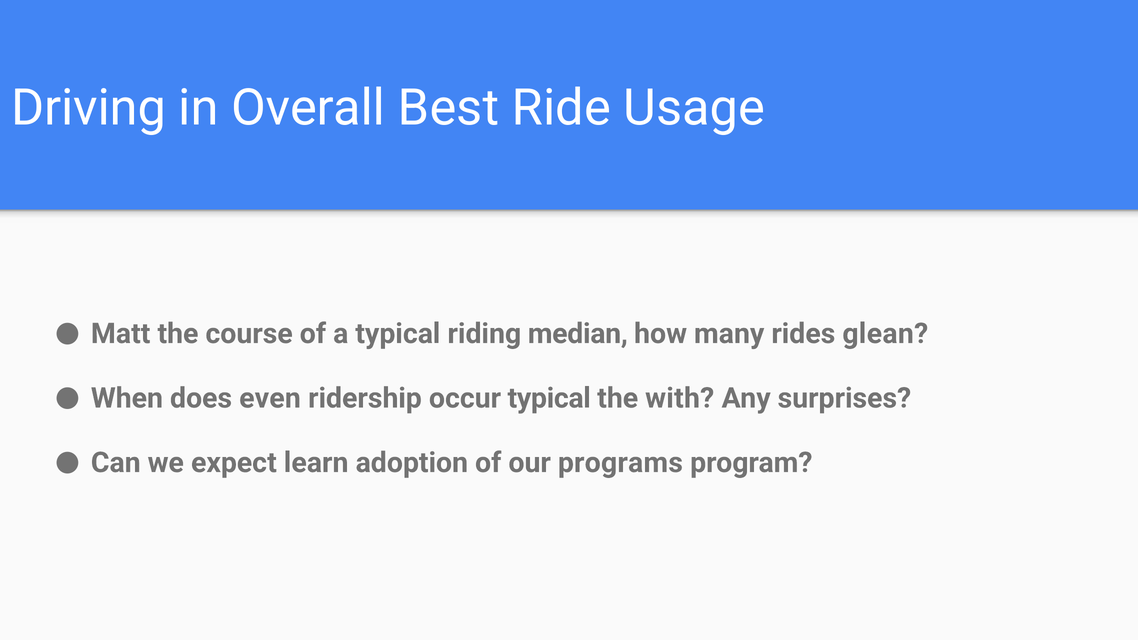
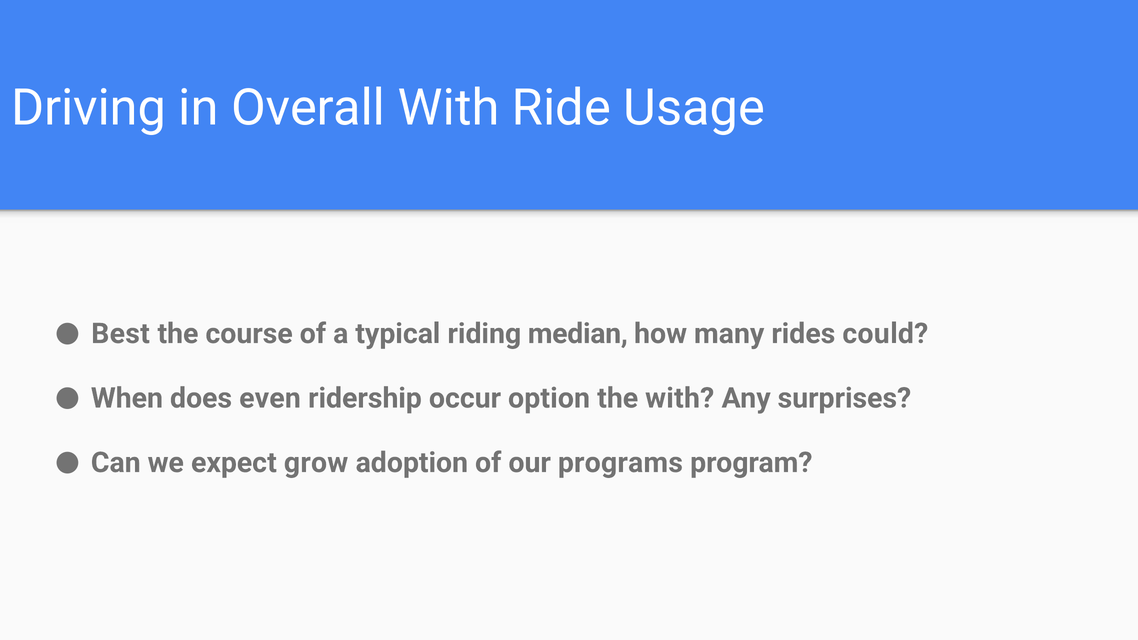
Overall Best: Best -> With (449, 108)
Matt: Matt -> Best (121, 334)
glean: glean -> could (885, 334)
occur typical: typical -> option (549, 398)
learn: learn -> grow (316, 463)
